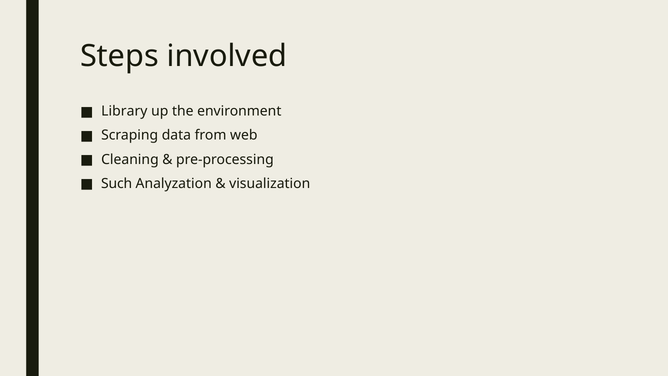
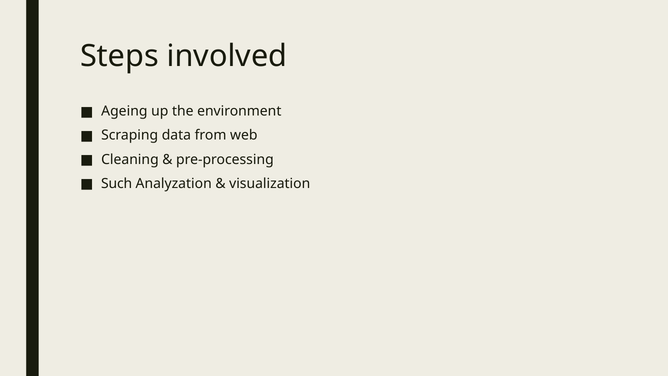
Library: Library -> Ageing (124, 111)
